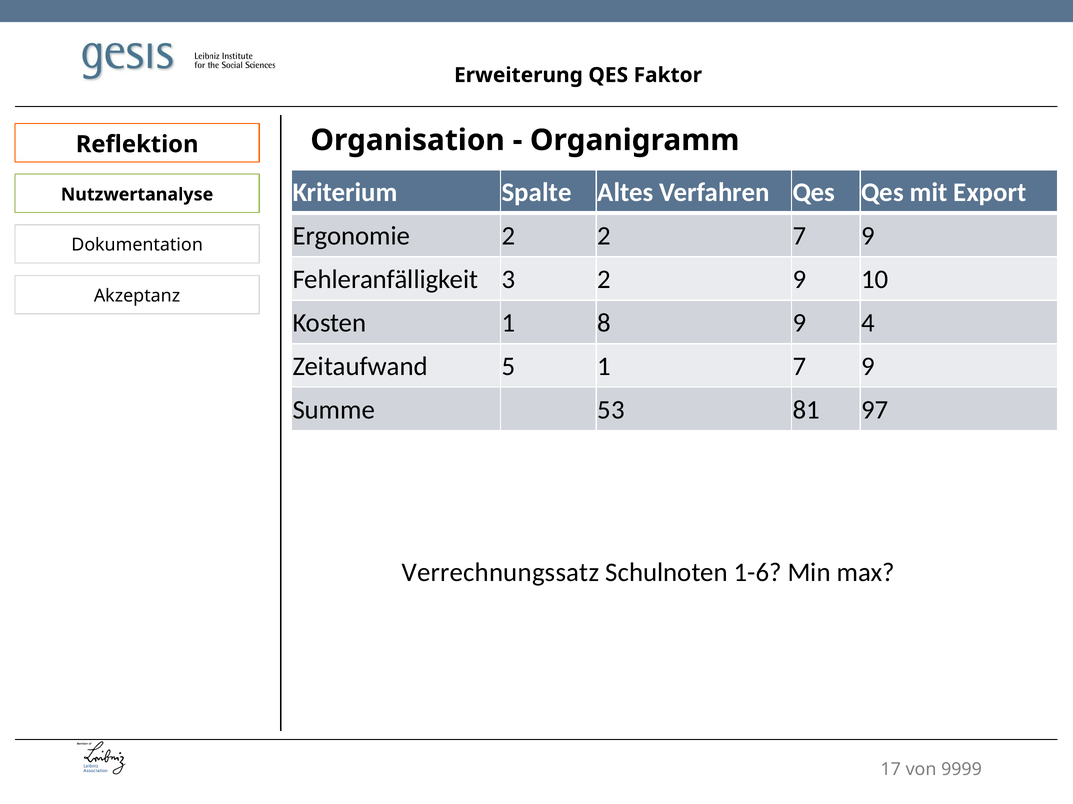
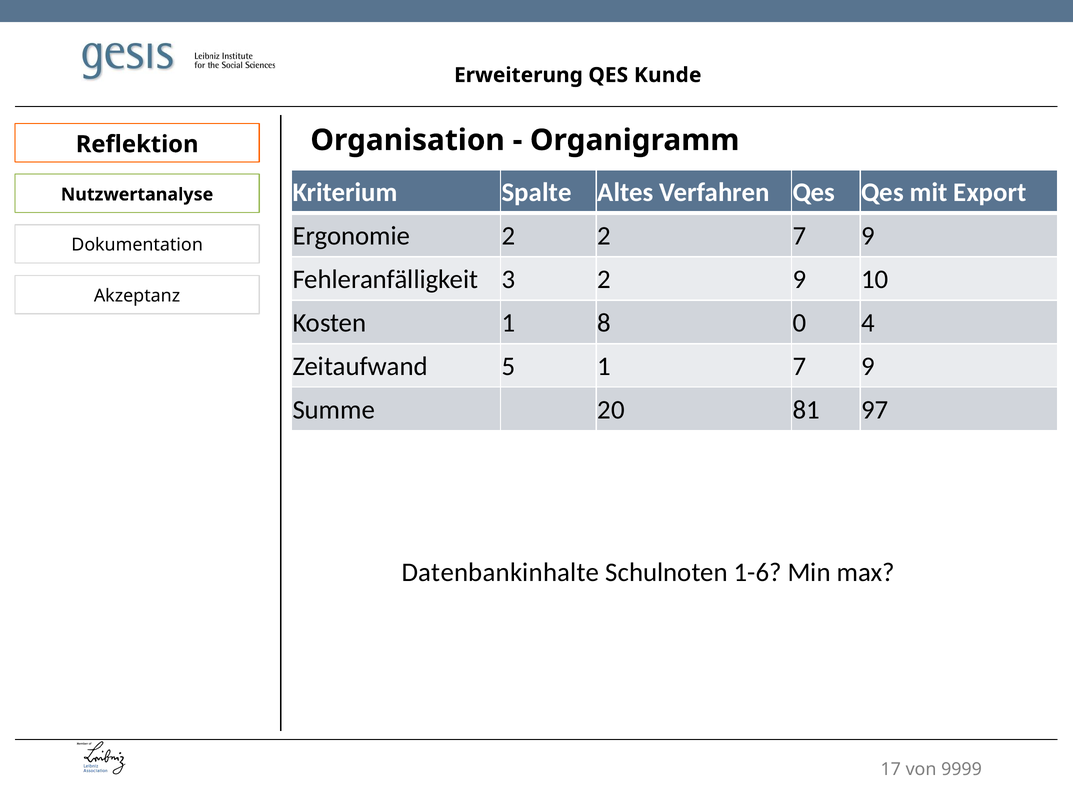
Faktor: Faktor -> Kunde (668, 75)
8 9: 9 -> 0 (799, 323)
53: 53 -> 20 (611, 410)
Verrechnungssatz: Verrechnungssatz -> Datenbankinhalte (500, 573)
